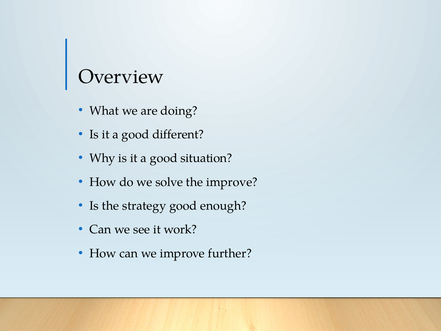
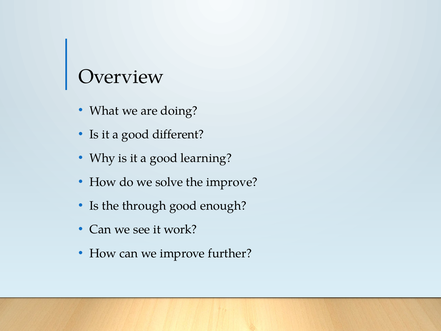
situation: situation -> learning (206, 158)
strategy: strategy -> through (144, 206)
